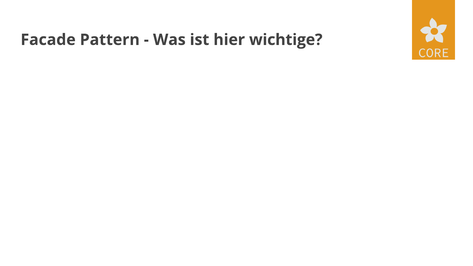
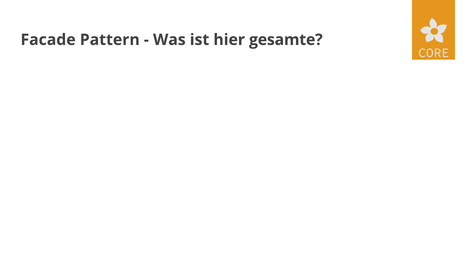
wichtige: wichtige -> gesamte (286, 40)
